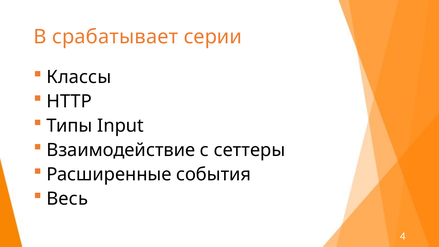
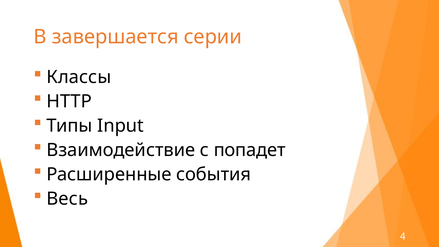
срабатывает: срабатывает -> завершается (115, 37)
сеттеры: сеттеры -> попадет (250, 150)
